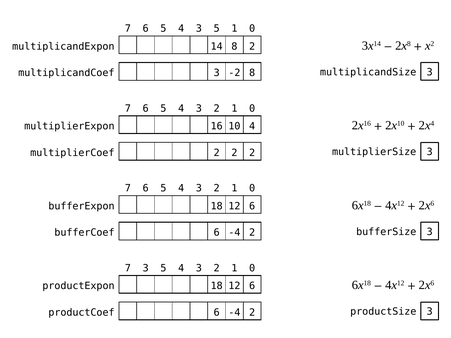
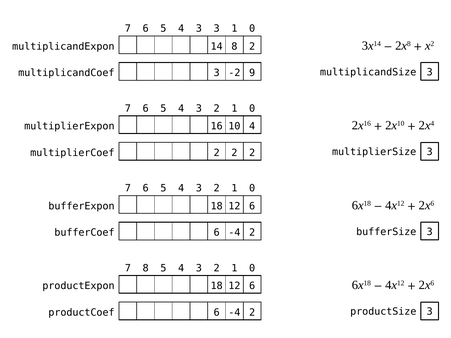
4 3 5: 5 -> 3 (217, 29)
-2 8: 8 -> 9 (252, 73)
7 3: 3 -> 8 (146, 268)
